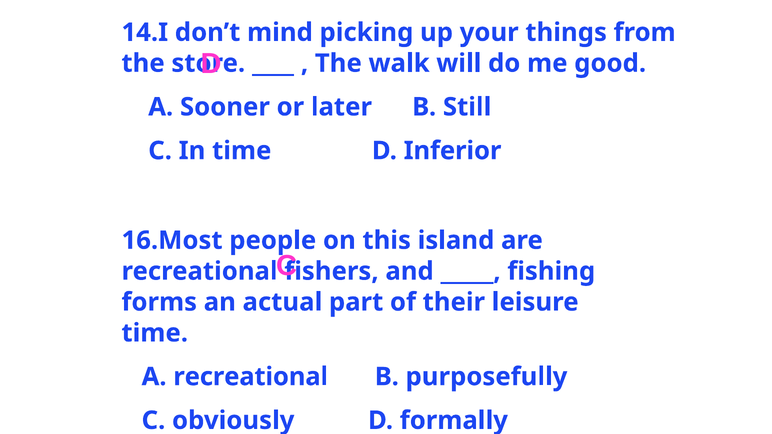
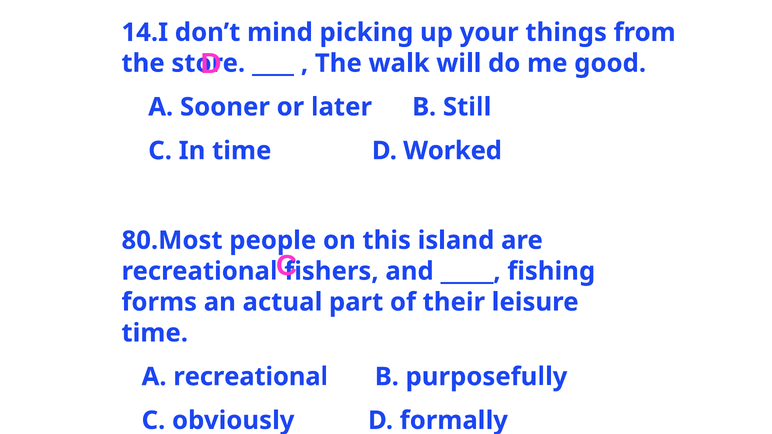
Inferior: Inferior -> Worked (453, 151)
16.Most: 16.Most -> 80.Most (172, 241)
